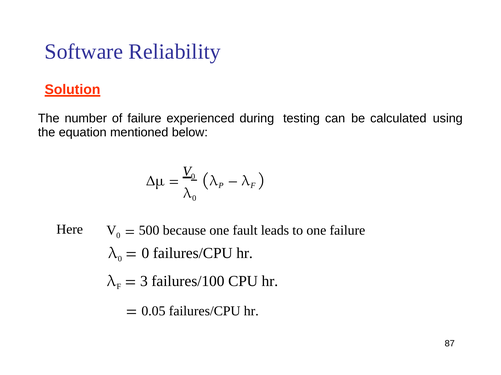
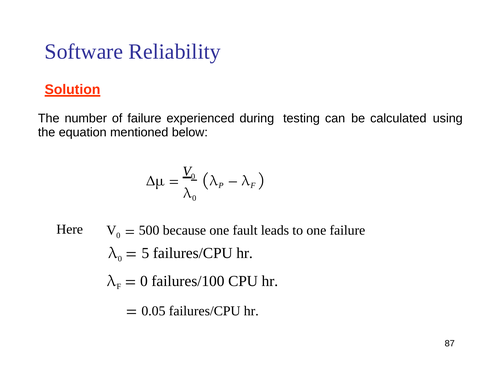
0: 0 -> 5 (145, 254)
3: 3 -> 0 (144, 282)
